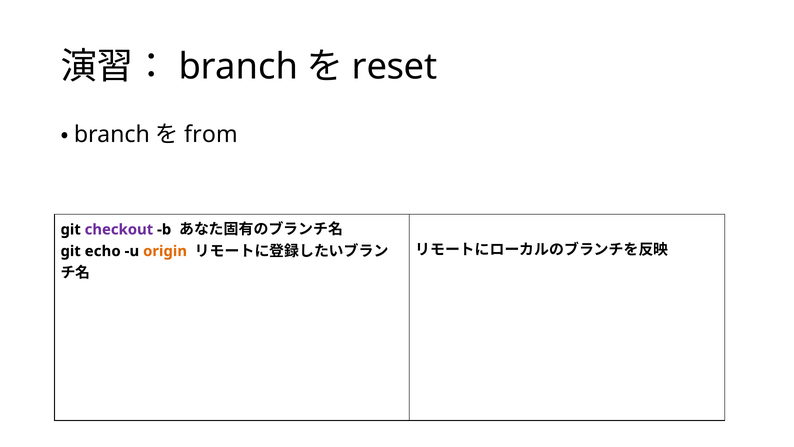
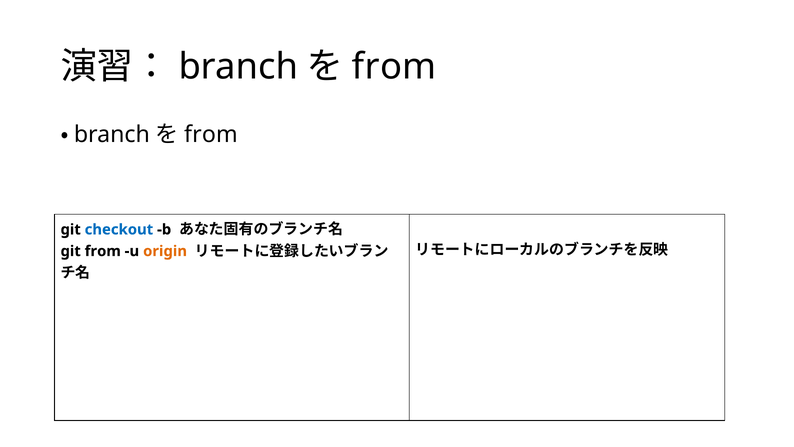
reset: reset -> from (394, 67)
checkout colour: purple -> blue (119, 229)
git echo: echo -> from (103, 251)
